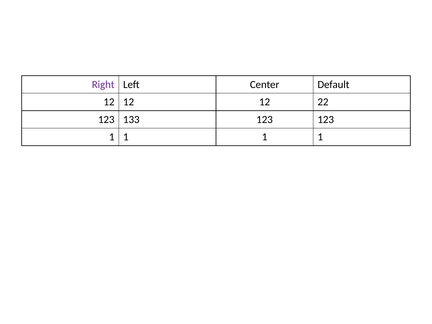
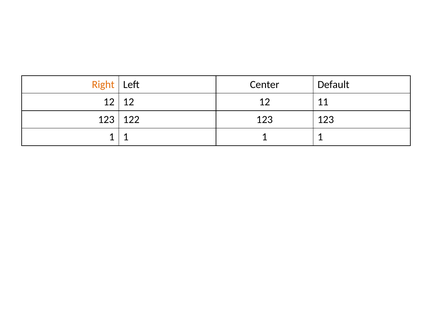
Right colour: purple -> orange (103, 84)
22: 22 -> 11 (323, 102)
133: 133 -> 122 (131, 120)
